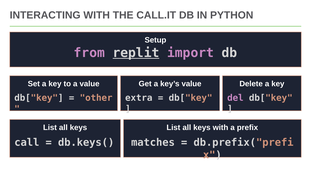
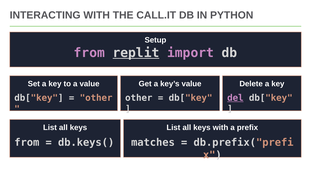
extra: extra -> other (139, 98)
del underline: none -> present (235, 98)
call: call -> from (27, 142)
